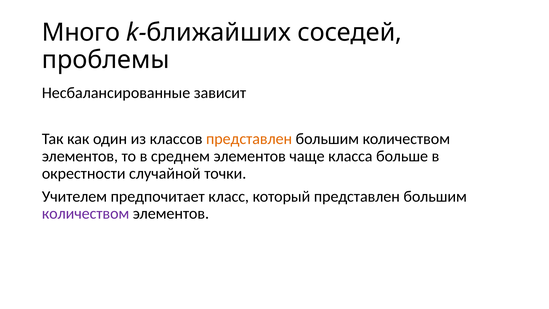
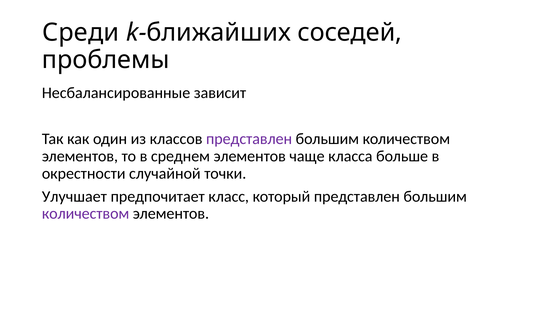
Много: Много -> Среди (81, 33)
представлен colour: orange -> purple (249, 139)
Учителем: Учителем -> Улучшает (74, 196)
